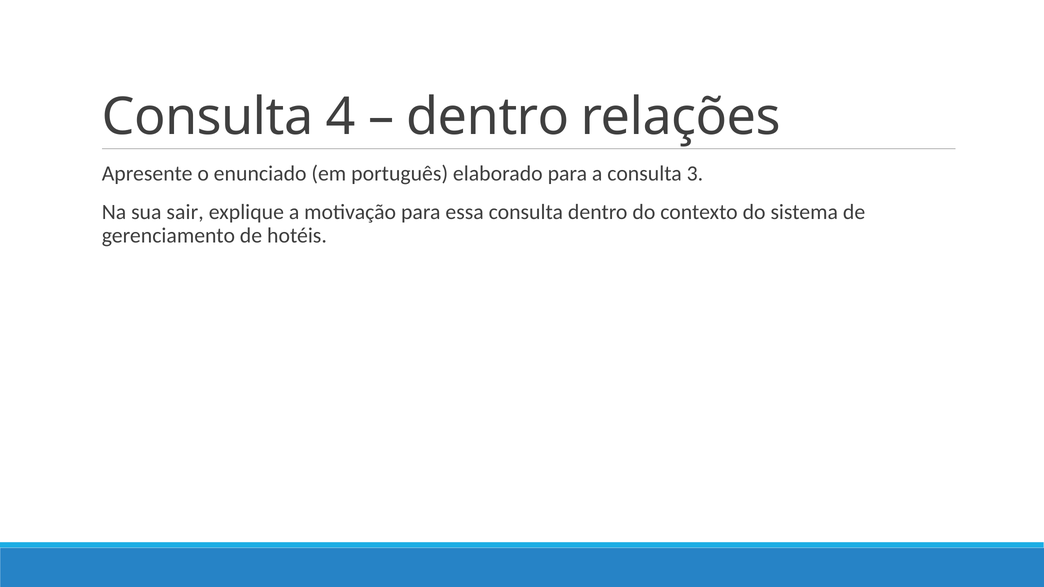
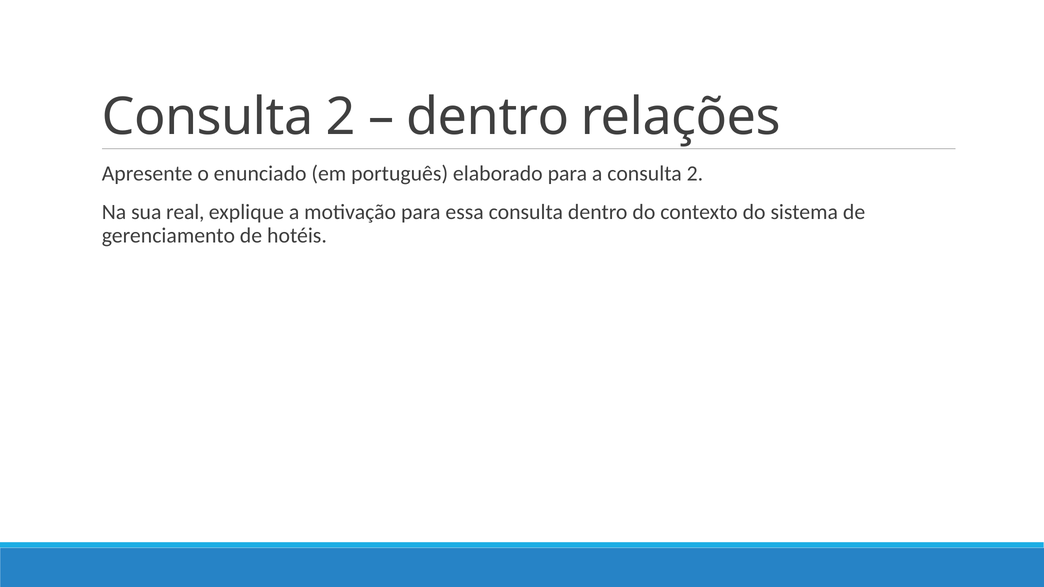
4: 4 -> 2 (341, 117)
a consulta 3: 3 -> 2 (695, 174)
sair: sair -> real (185, 212)
